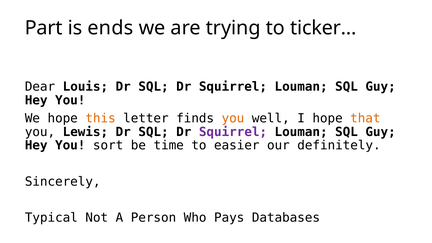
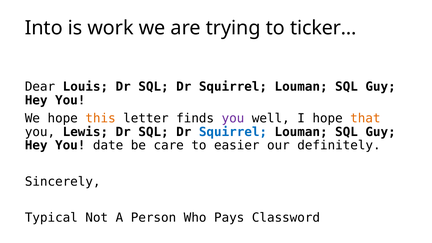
Part: Part -> Into (44, 28)
ends: ends -> work (111, 28)
you colour: orange -> purple (233, 118)
Squirrel colour: purple -> blue (233, 132)
sort: sort -> date (108, 145)
time: time -> care (169, 145)
Databases: Databases -> Classword (286, 218)
